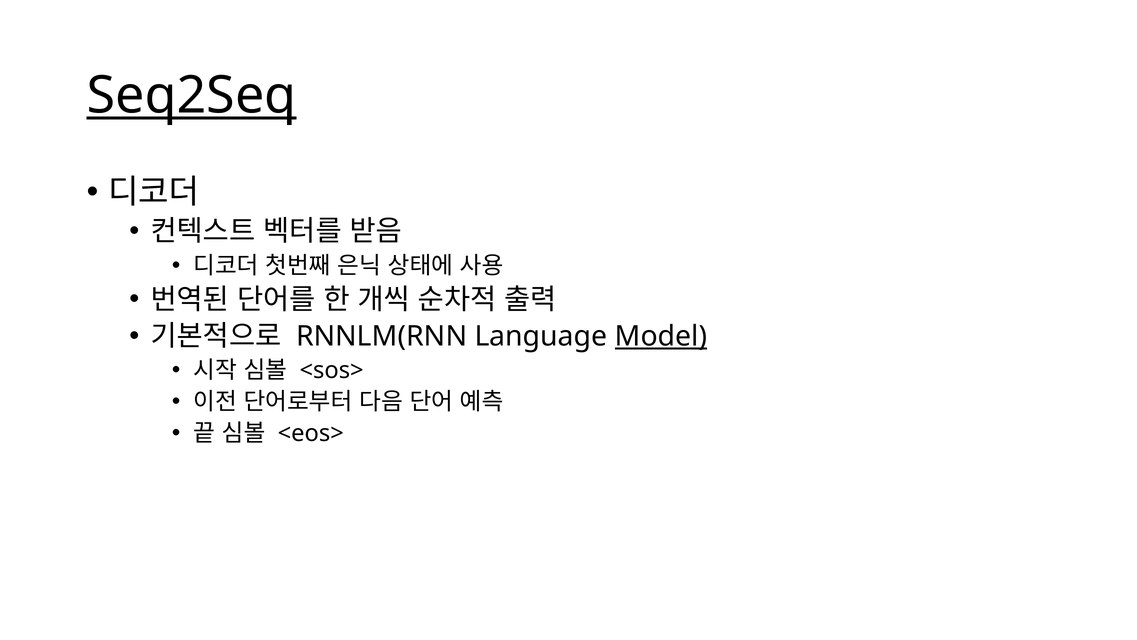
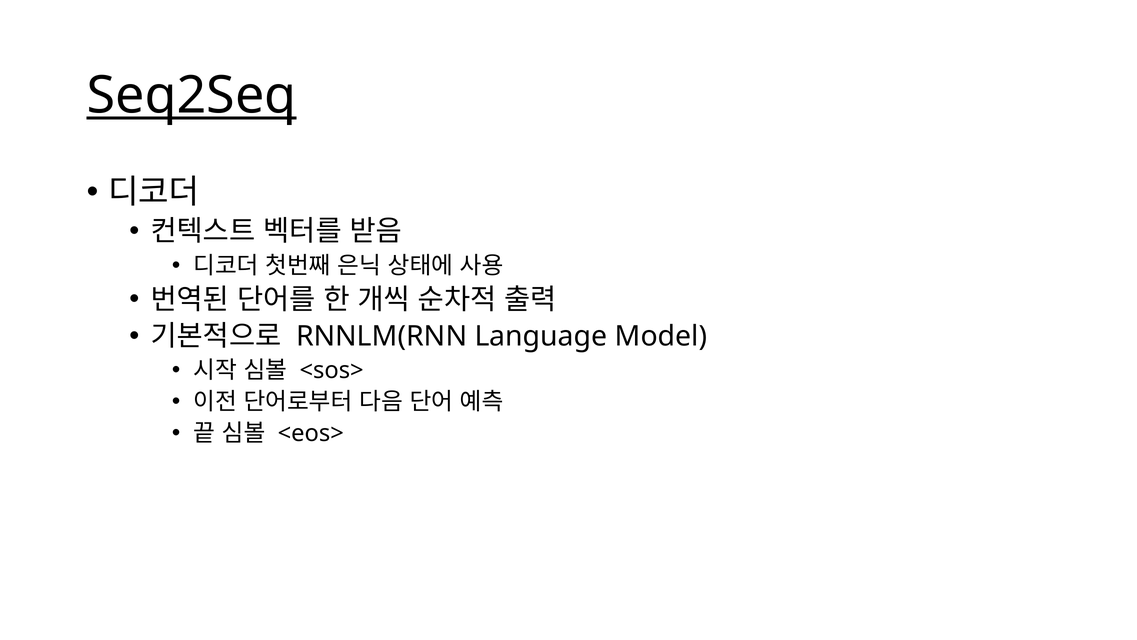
Model underline: present -> none (661, 336)
